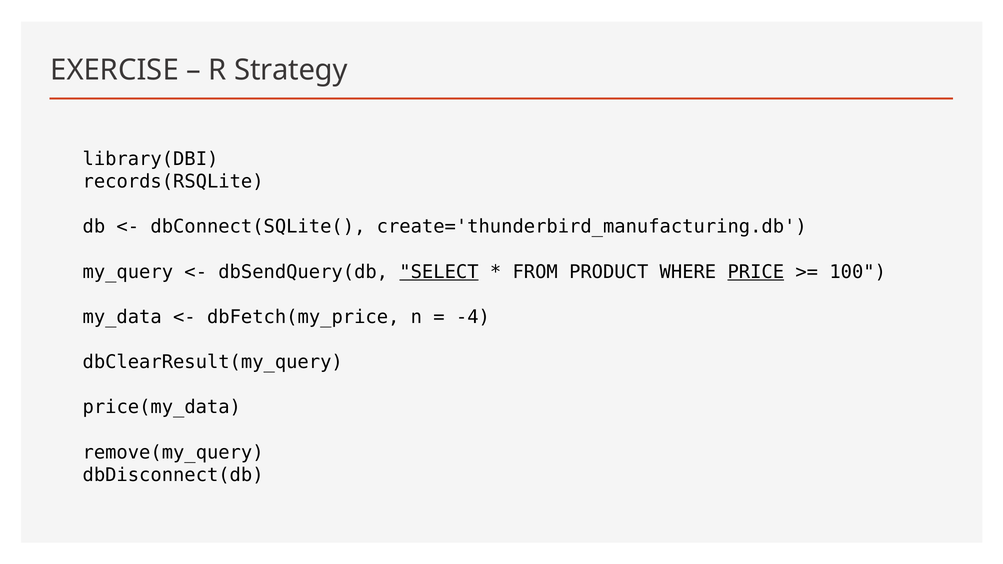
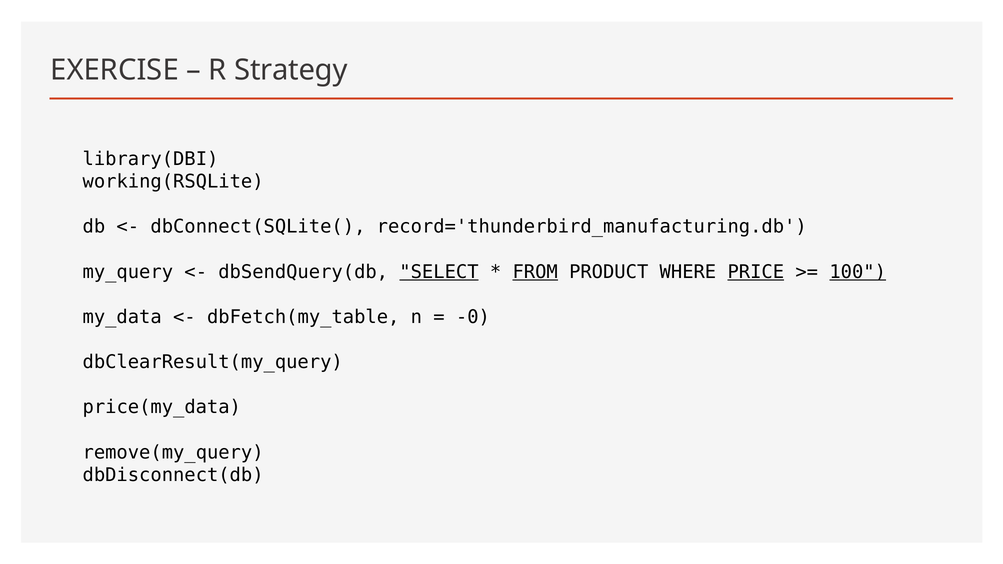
records(RSQLite: records(RSQLite -> working(RSQLite (173, 182)
create='thunderbird_manufacturing.db: create='thunderbird_manufacturing.db -> record='thunderbird_manufacturing.db (592, 227)
FROM underline: none -> present (535, 272)
100 underline: none -> present (858, 272)
dbFetch(my_price: dbFetch(my_price -> dbFetch(my_table (303, 317)
-4: -4 -> -0 (473, 317)
